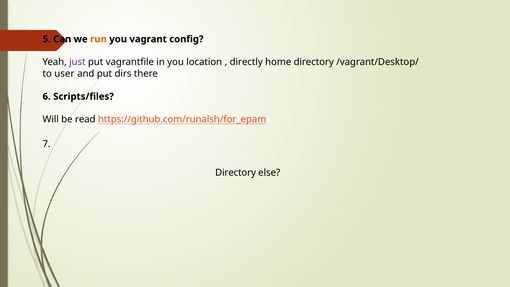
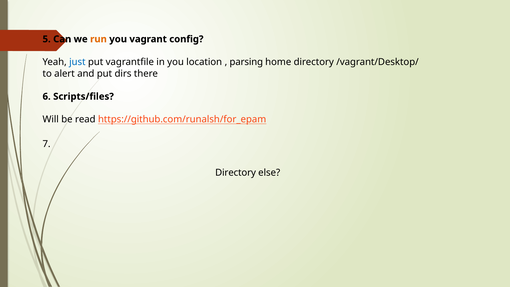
just colour: purple -> blue (77, 62)
directly: directly -> parsing (246, 62)
user: user -> alert (65, 74)
